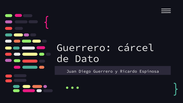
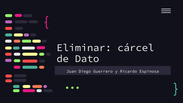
Guerrero: Guerrero -> Eliminar (84, 48)
